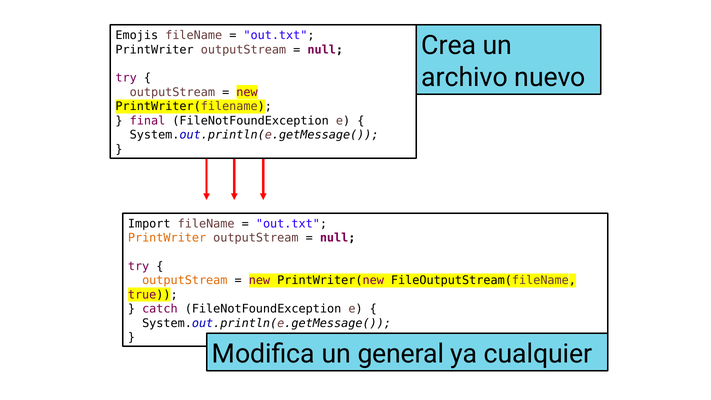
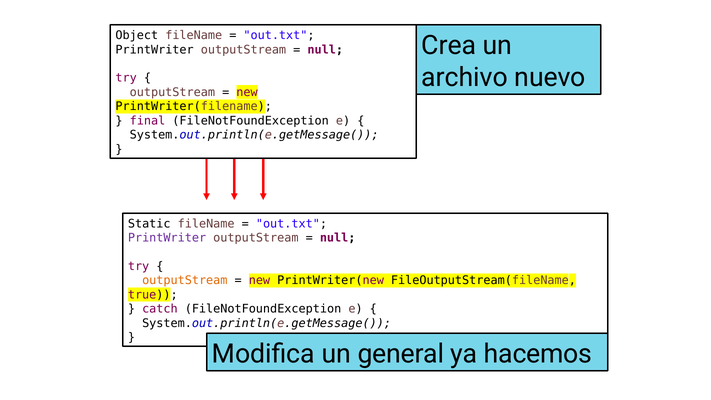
Emojis: Emojis -> Object (137, 35)
Import: Import -> Static (149, 224)
PrintWriter colour: orange -> purple (167, 238)
cualquier: cualquier -> hacemos (538, 354)
